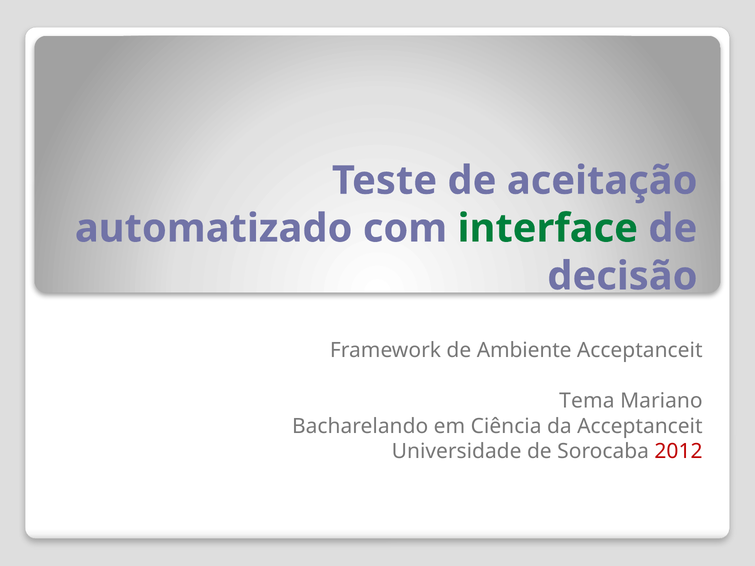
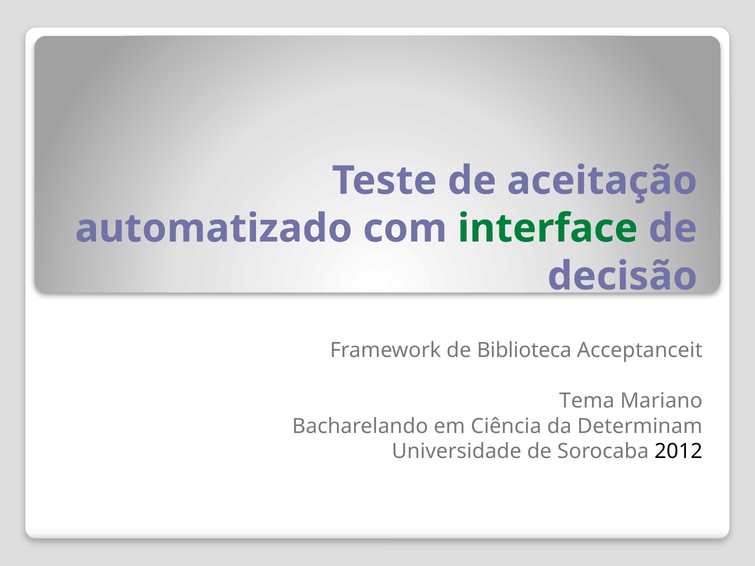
Ambiente: Ambiente -> Biblioteca (524, 351)
da Acceptanceit: Acceptanceit -> Determinam (640, 426)
2012 colour: red -> black (678, 452)
